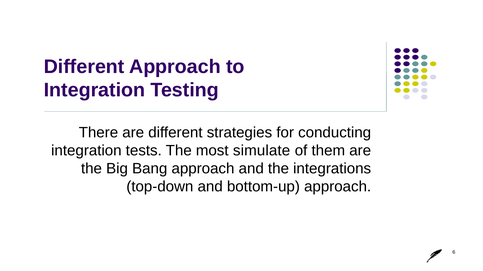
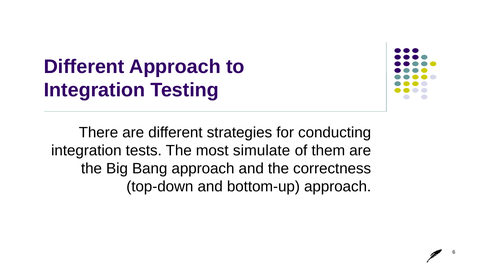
integrations: integrations -> correctness (332, 169)
